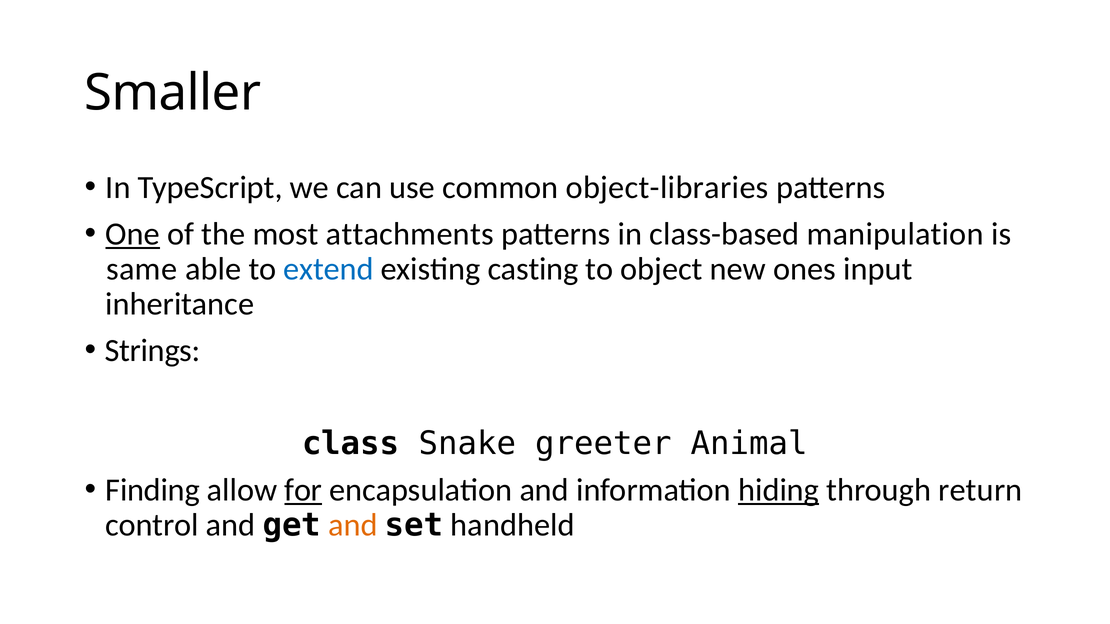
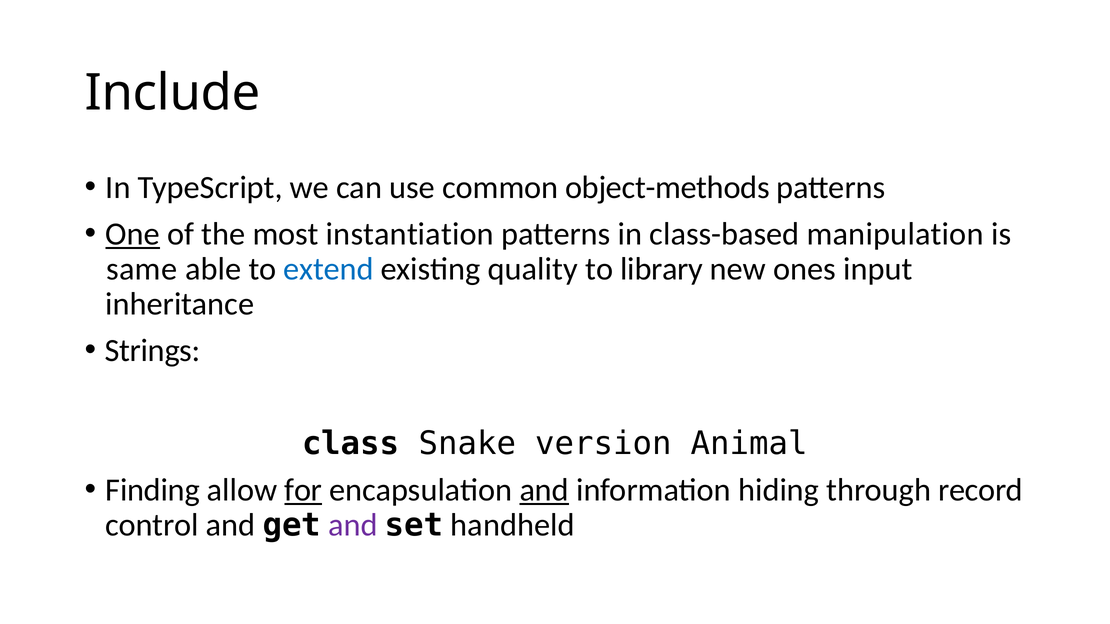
Smaller: Smaller -> Include (173, 93)
object-libraries: object-libraries -> object-methods (667, 188)
attachments: attachments -> instantiation (410, 234)
casting: casting -> quality (533, 269)
object: object -> library (662, 269)
greeter: greeter -> version (603, 444)
and underline: none -> present (544, 490)
hiding underline: present -> none (779, 490)
return: return -> record (981, 490)
and colour: orange -> purple (353, 525)
